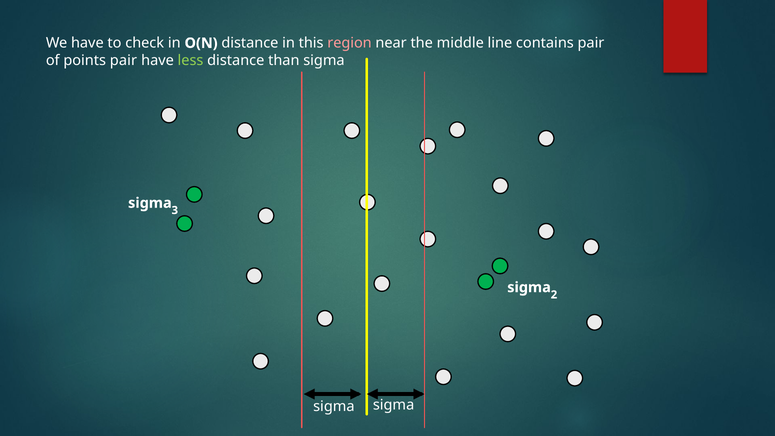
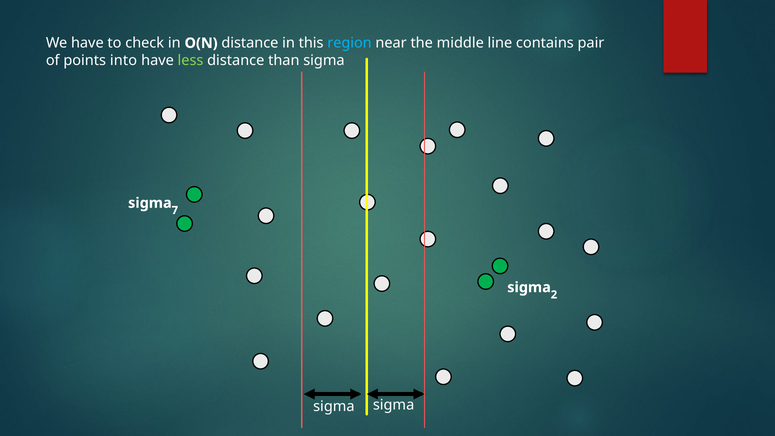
region colour: pink -> light blue (350, 43)
points pair: pair -> into (123, 61)
3: 3 -> 7 (175, 210)
